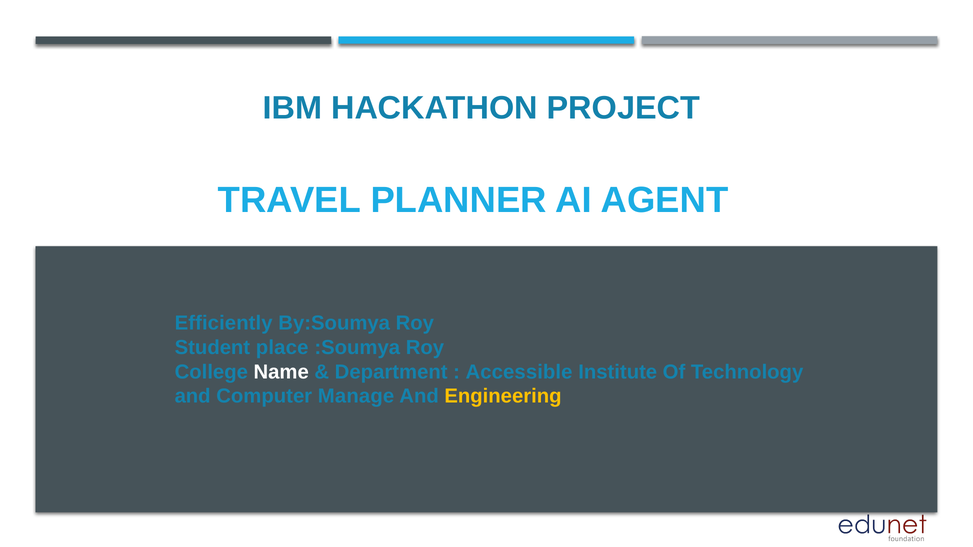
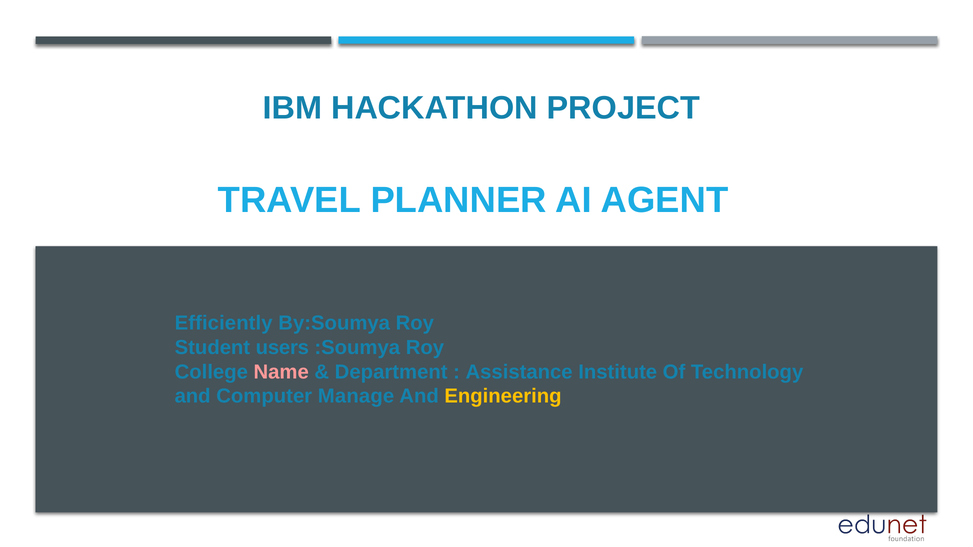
place: place -> users (282, 348)
Name colour: white -> pink (281, 372)
Accessible: Accessible -> Assistance (519, 372)
